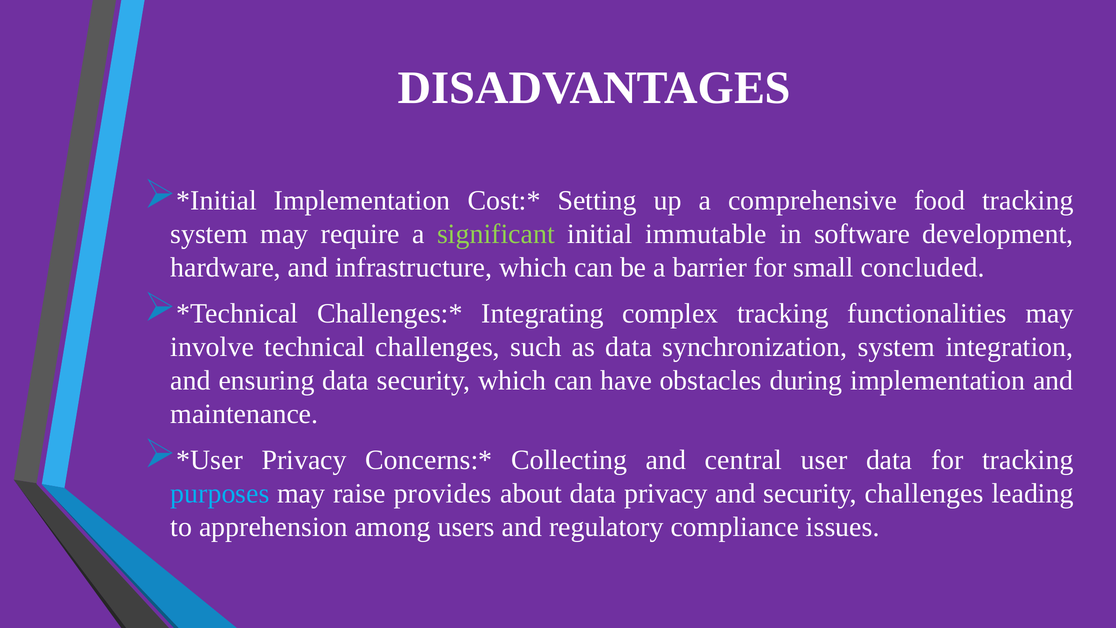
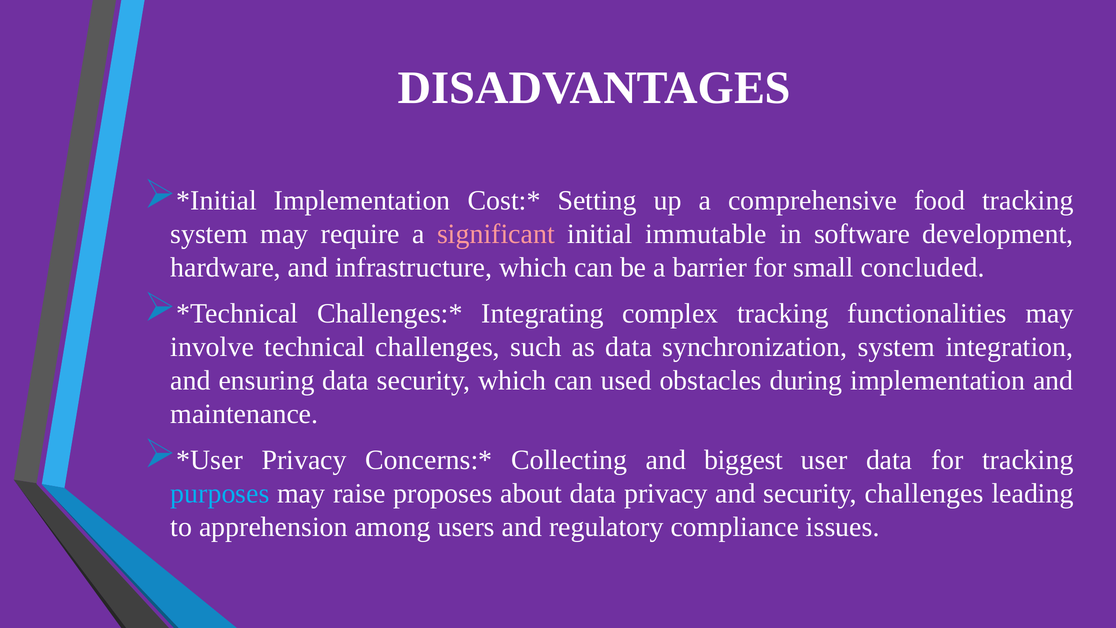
significant colour: light green -> pink (496, 234)
have: have -> used (626, 380)
central: central -> biggest (744, 460)
provides: provides -> proposes (443, 493)
